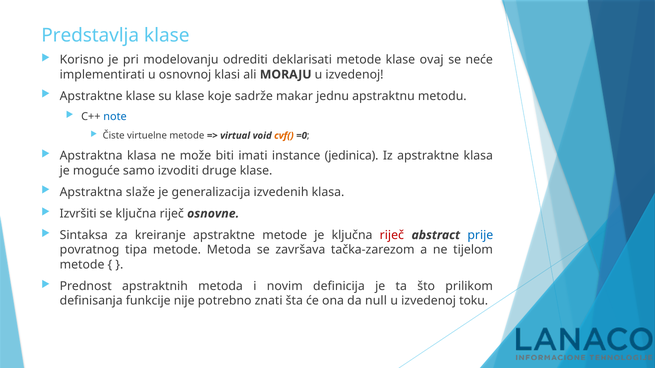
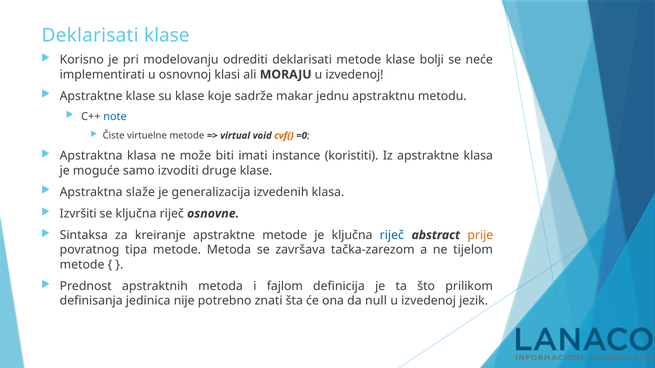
Predstavlja: Predstavlja -> Deklarisati (90, 35)
ovaj: ovaj -> bolji (432, 60)
jedinica: jedinica -> koristiti (352, 156)
riječ colour: red -> blue (392, 235)
prije colour: blue -> orange (480, 235)
novim: novim -> fajlom (285, 286)
funkcije: funkcije -> jedinica (148, 301)
toku: toku -> jezik (474, 301)
